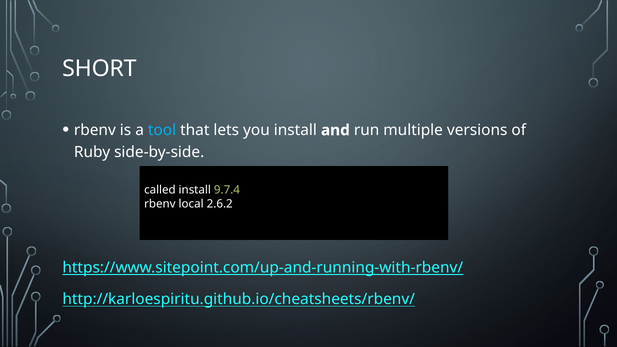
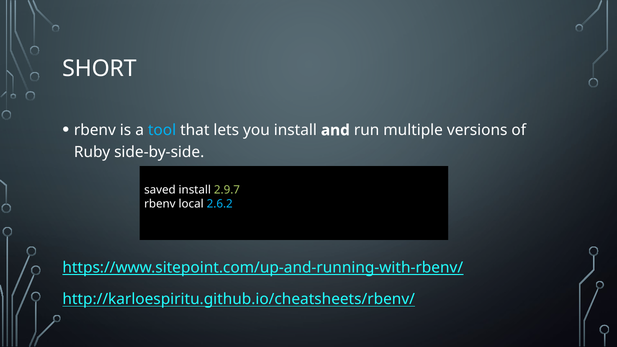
called: called -> saved (160, 190)
9.7.4: 9.7.4 -> 2.9.7 (227, 190)
2.6.2 colour: white -> light blue (220, 204)
